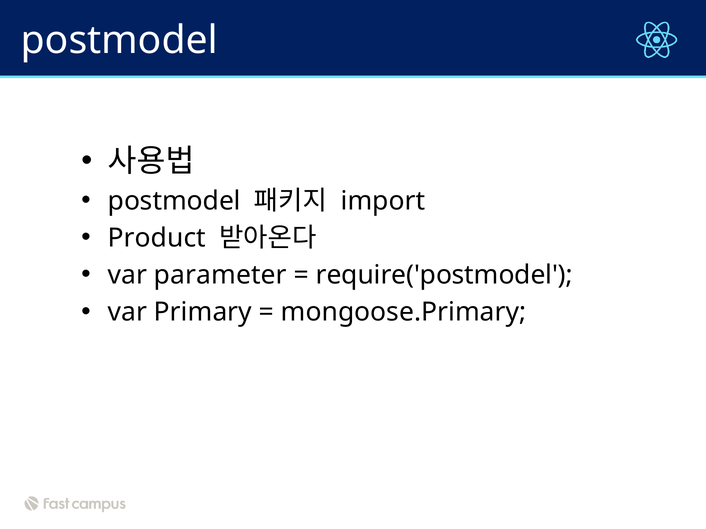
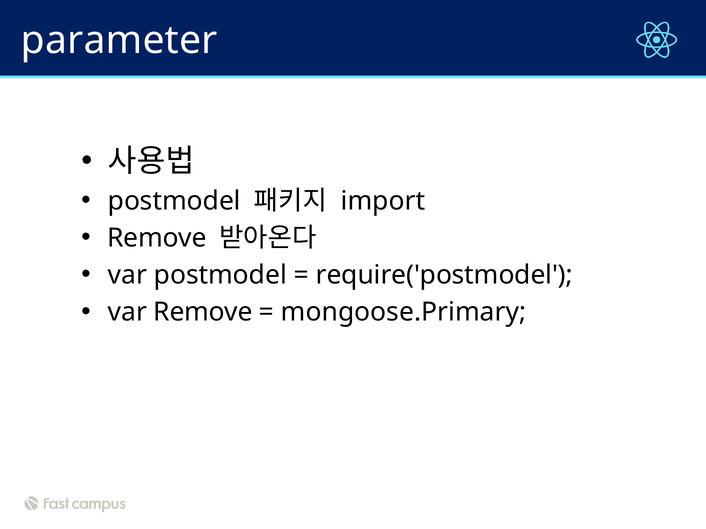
postmodel: postmodel -> parameter (119, 41)
Product: Product -> Remove (157, 238)
var parameter: parameter -> postmodel (220, 275)
var Primary: Primary -> Remove (203, 312)
